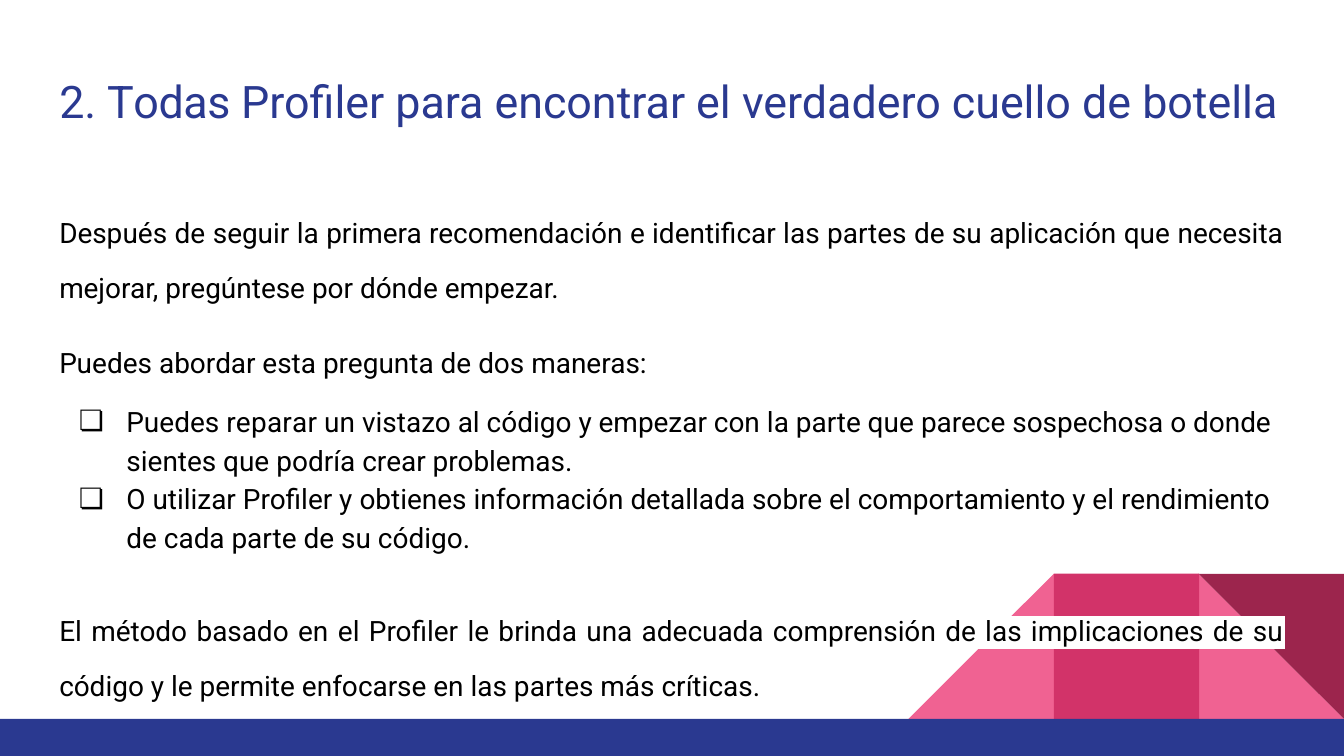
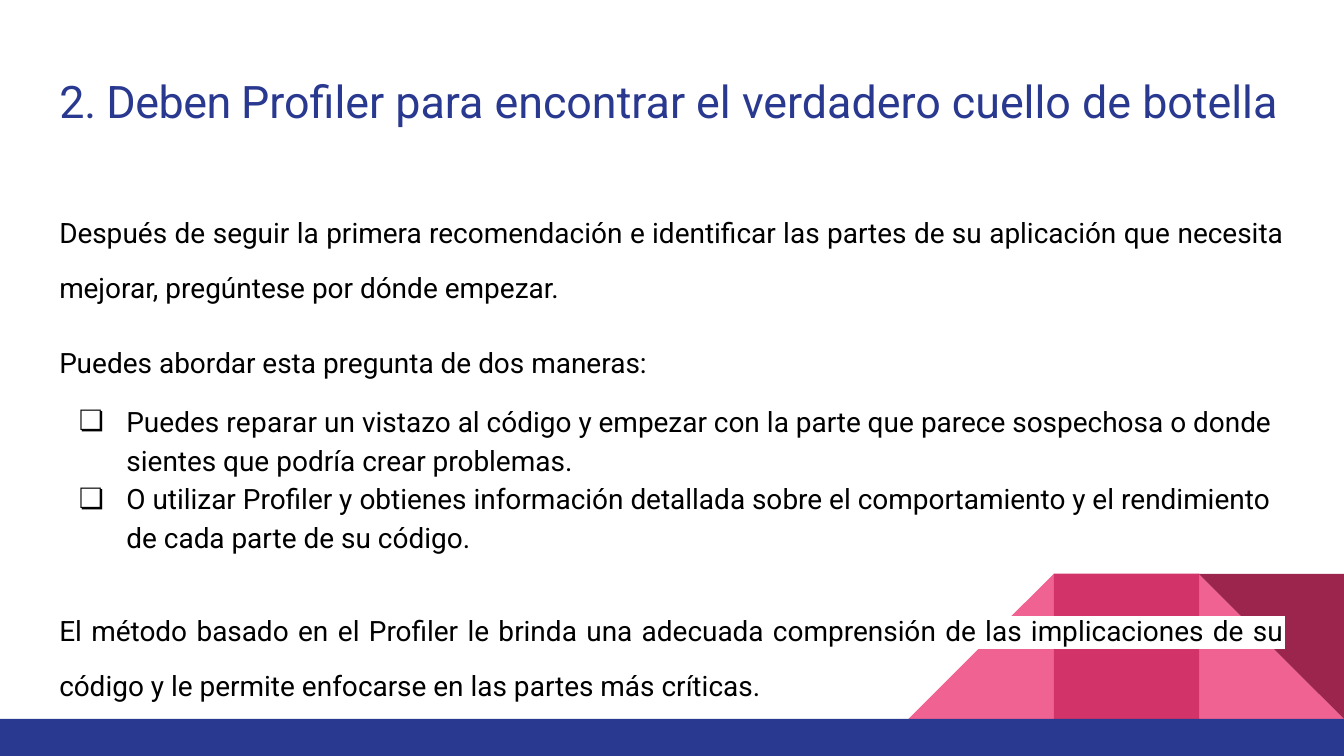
Todas: Todas -> Deben (169, 104)
